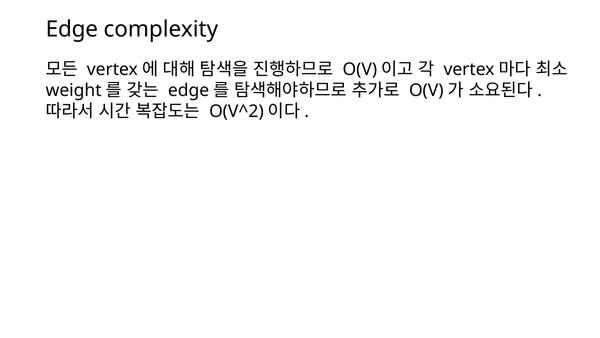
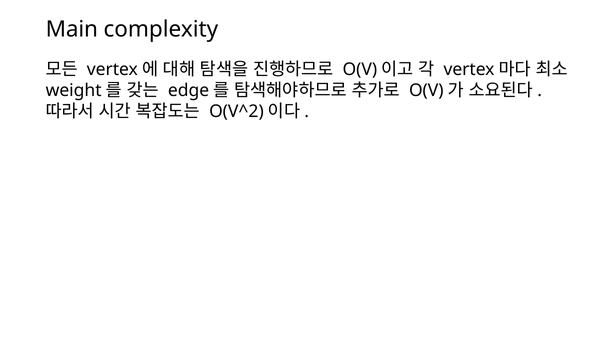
Edge: Edge -> Main (72, 29)
